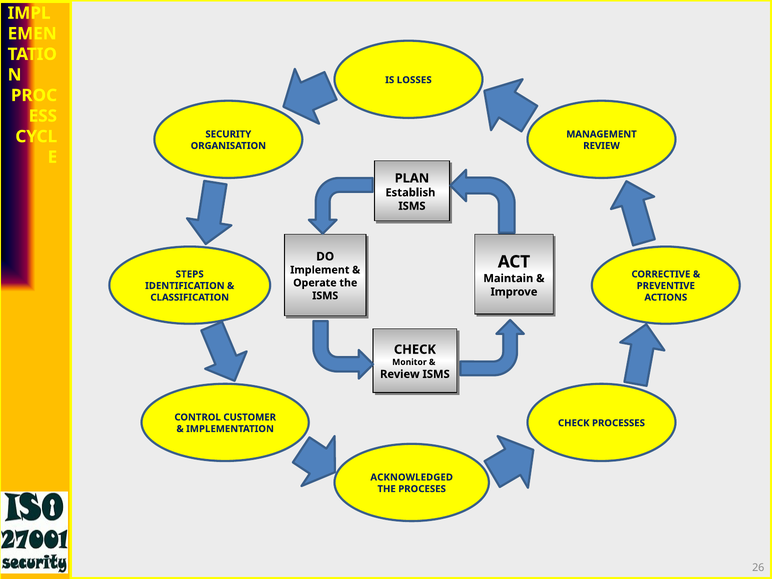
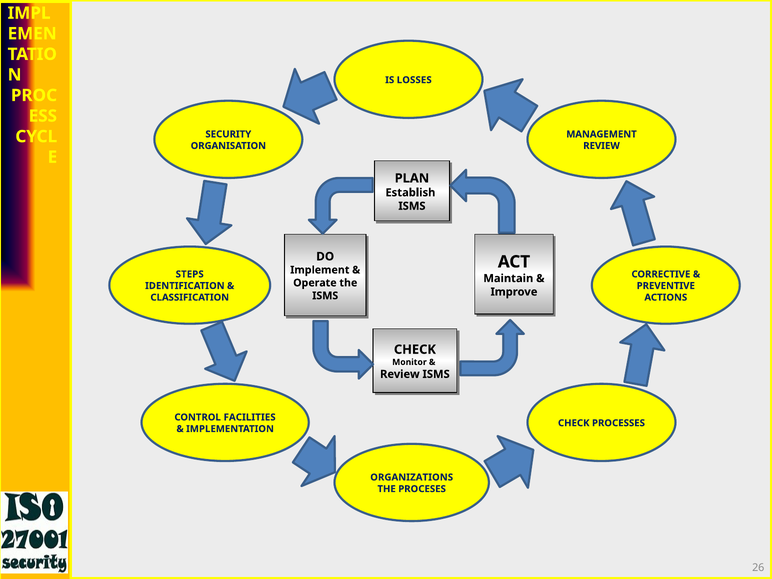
CUSTOMER: CUSTOMER -> FACILITIES (250, 417)
ACKNOWLEDGED: ACKNOWLEDGED -> ORGANIZATIONS (412, 477)
